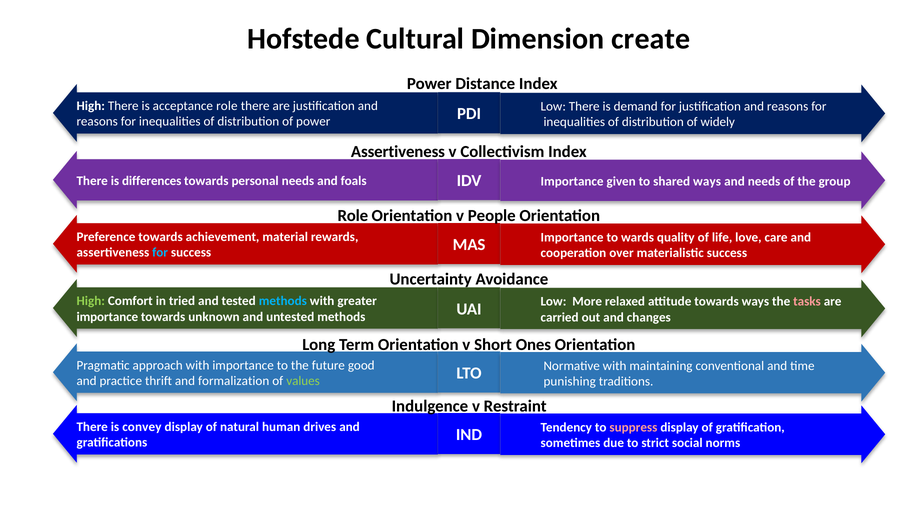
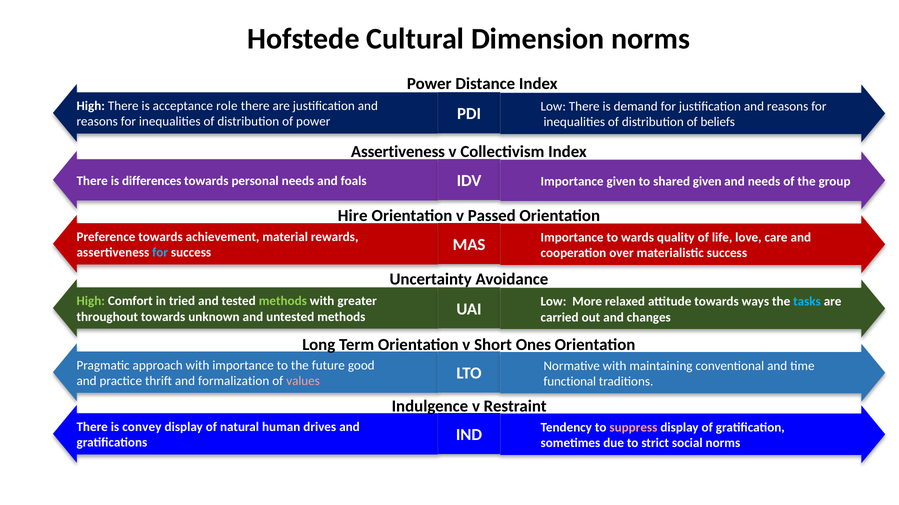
Dimension create: create -> norms (651, 39)
widely: widely -> beliefs (718, 122)
shared ways: ways -> given (707, 181)
Role: Role -> Hire (353, 216)
People: People -> Passed (492, 216)
methods colour: light blue -> light green (283, 301)
importance: importance -> throughout (107, 317)
tasks colour: pink -> light blue (807, 302)
values colour: light green -> pink (303, 382)
punishing: punishing -> functional (570, 382)
